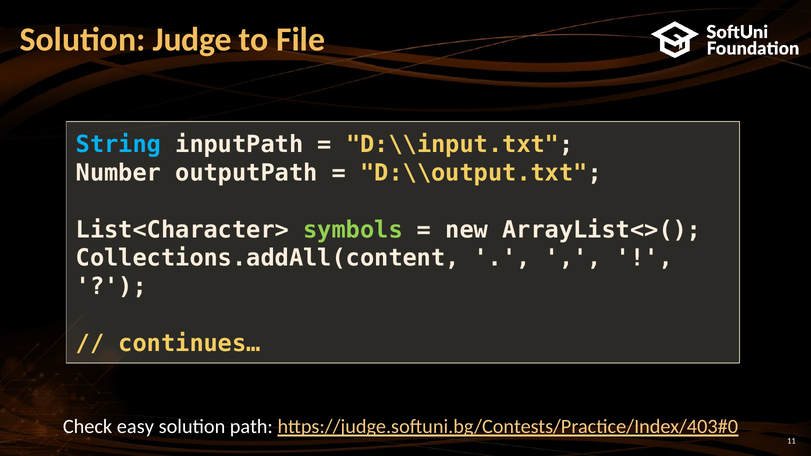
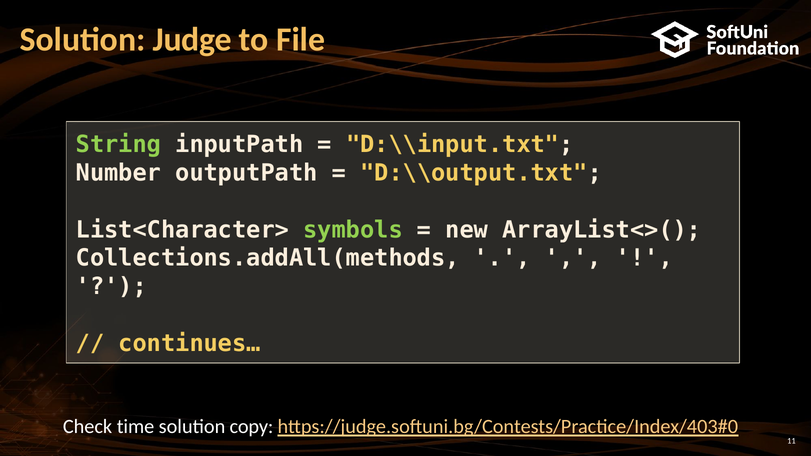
String colour: light blue -> light green (118, 145)
Collections.addAll(content: Collections.addAll(content -> Collections.addAll(methods (268, 258)
easy: easy -> time (135, 427)
path: path -> copy (251, 427)
